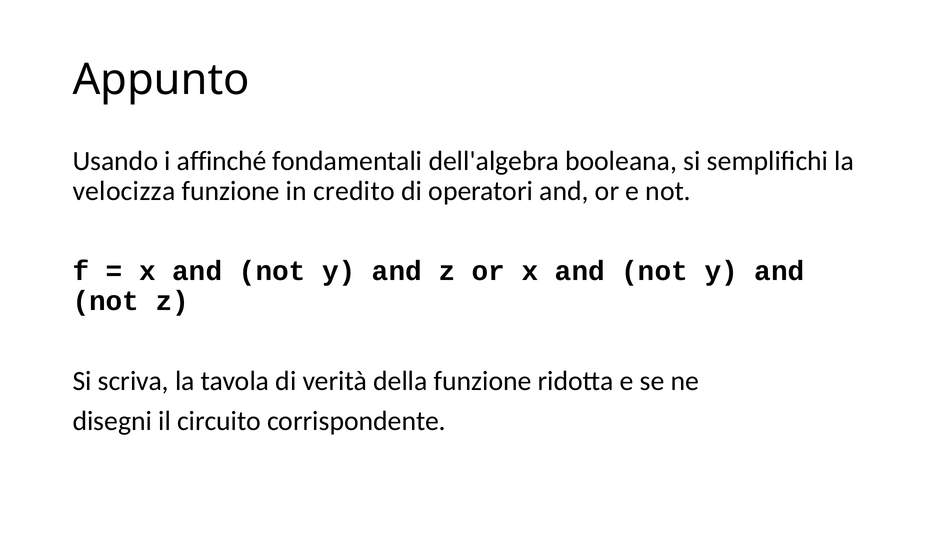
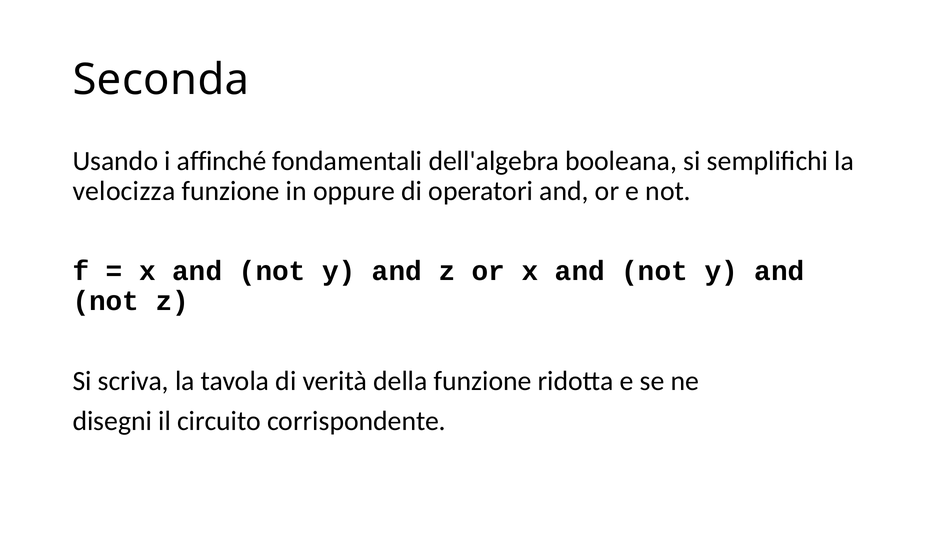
Appunto: Appunto -> Seconda (161, 80)
credito: credito -> oppure (354, 191)
